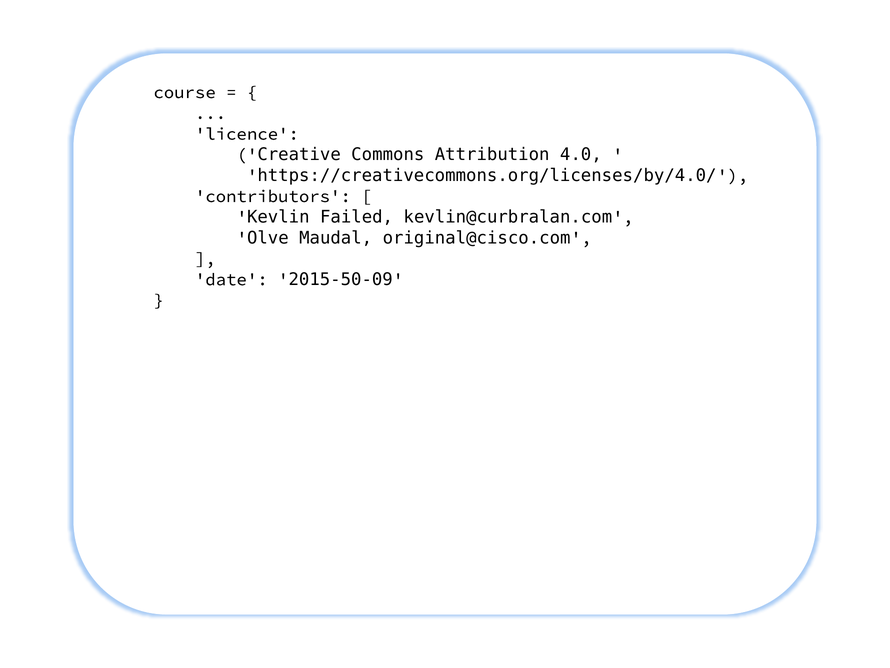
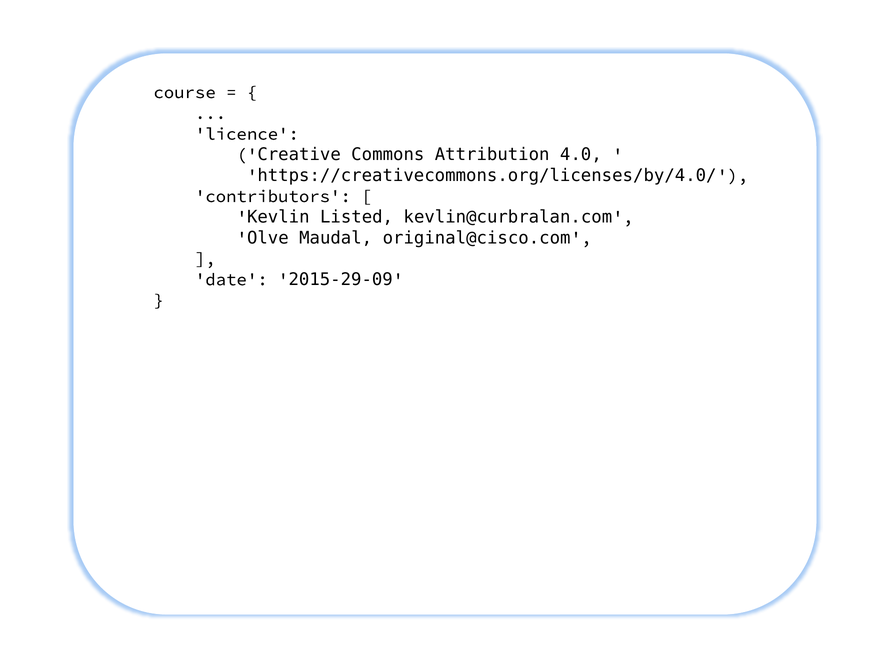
Failed: Failed -> Listed (357, 217)
2015-50-09: 2015-50-09 -> 2015-29-09 (341, 279)
